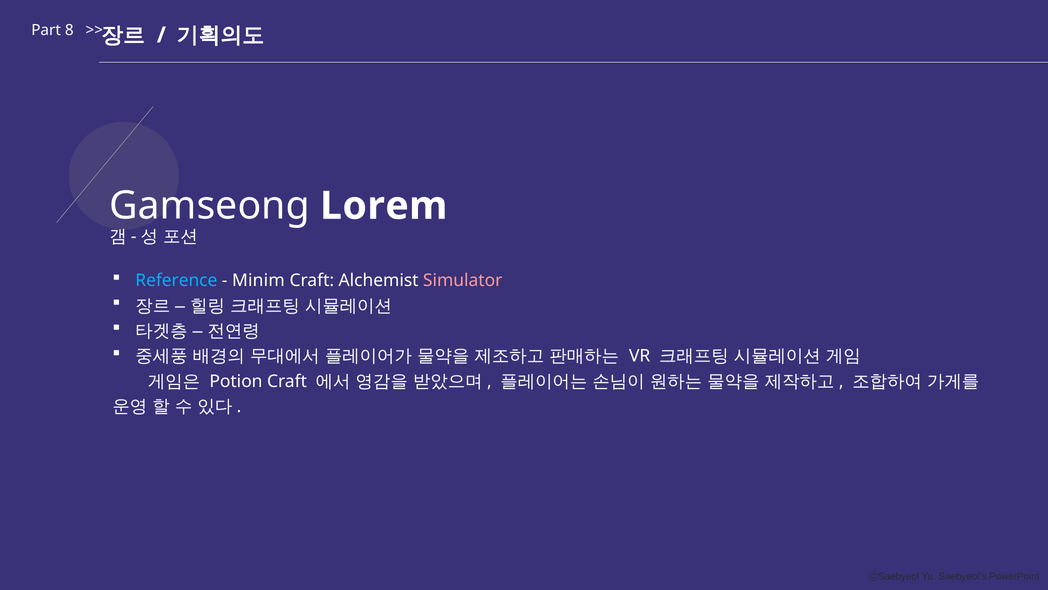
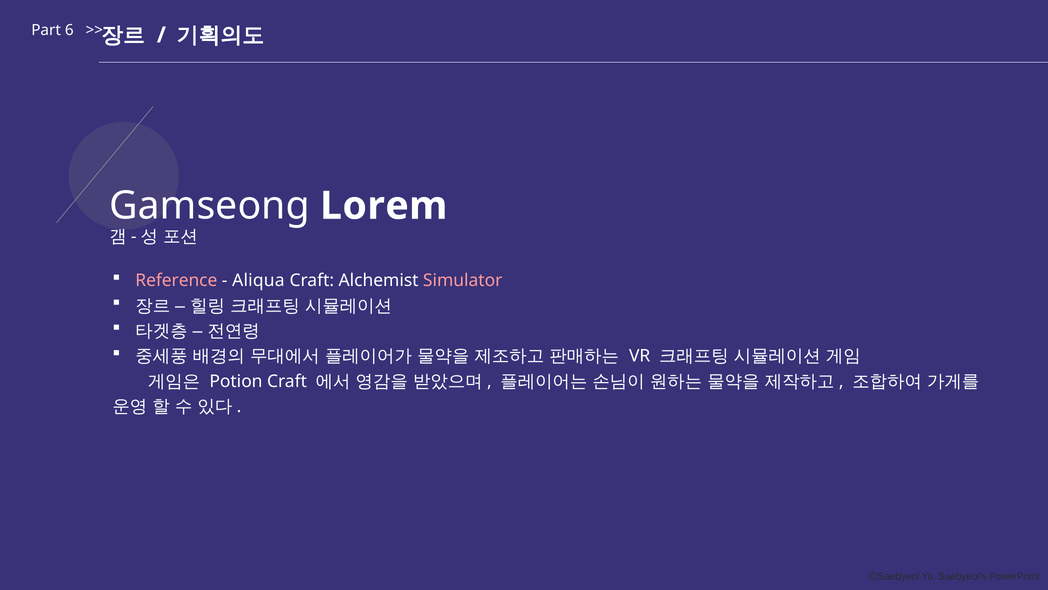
8: 8 -> 6 (69, 30)
Reference colour: light blue -> pink (176, 280)
Minim: Minim -> Aliqua (258, 280)
